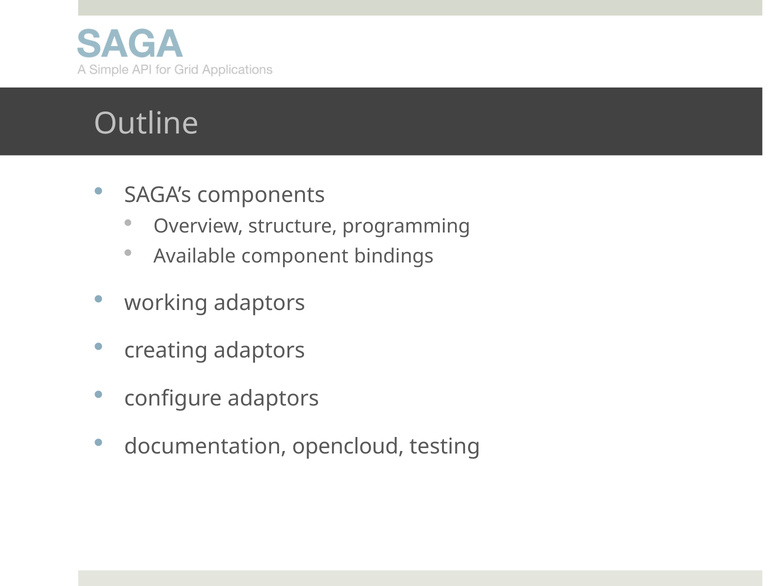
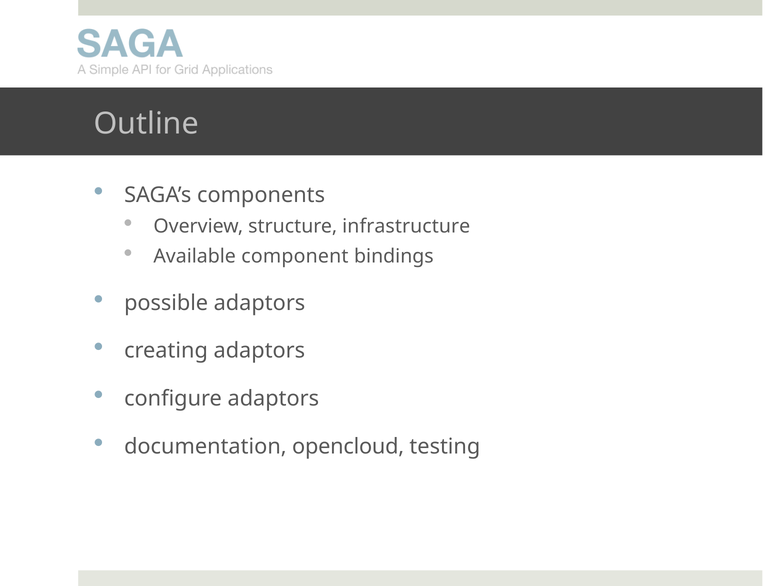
programming: programming -> infrastructure (406, 227)
working: working -> possible (166, 303)
